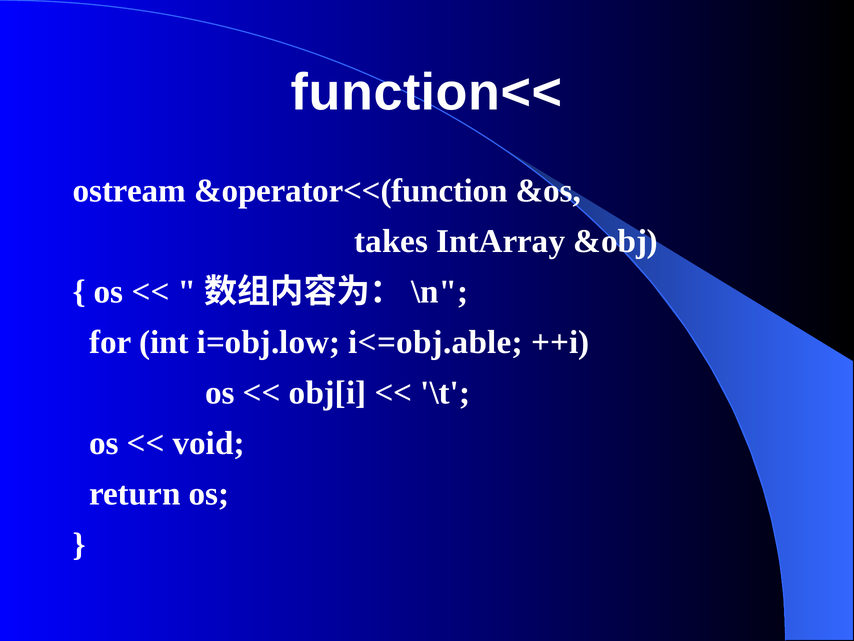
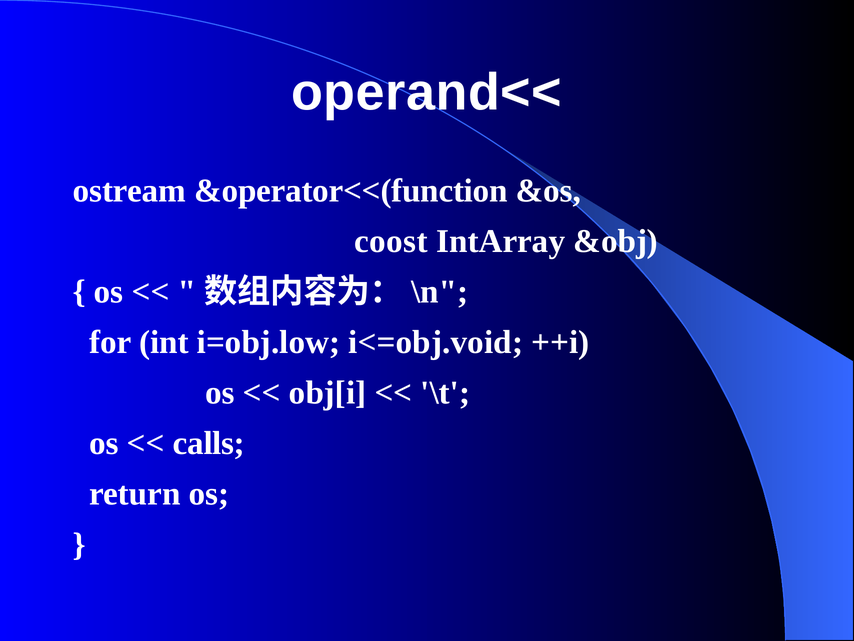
function<<: function<< -> operand<< (426, 93)
takes: takes -> coost (391, 241)
i<=obj.able: i<=obj.able -> i<=obj.void (436, 342)
void: void -> calls (209, 443)
